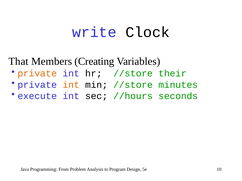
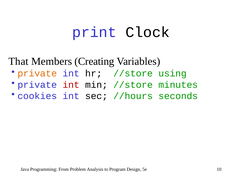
write: write -> print (94, 32)
their: their -> using (173, 74)
int colour: orange -> red (71, 85)
execute: execute -> cookies (37, 96)
